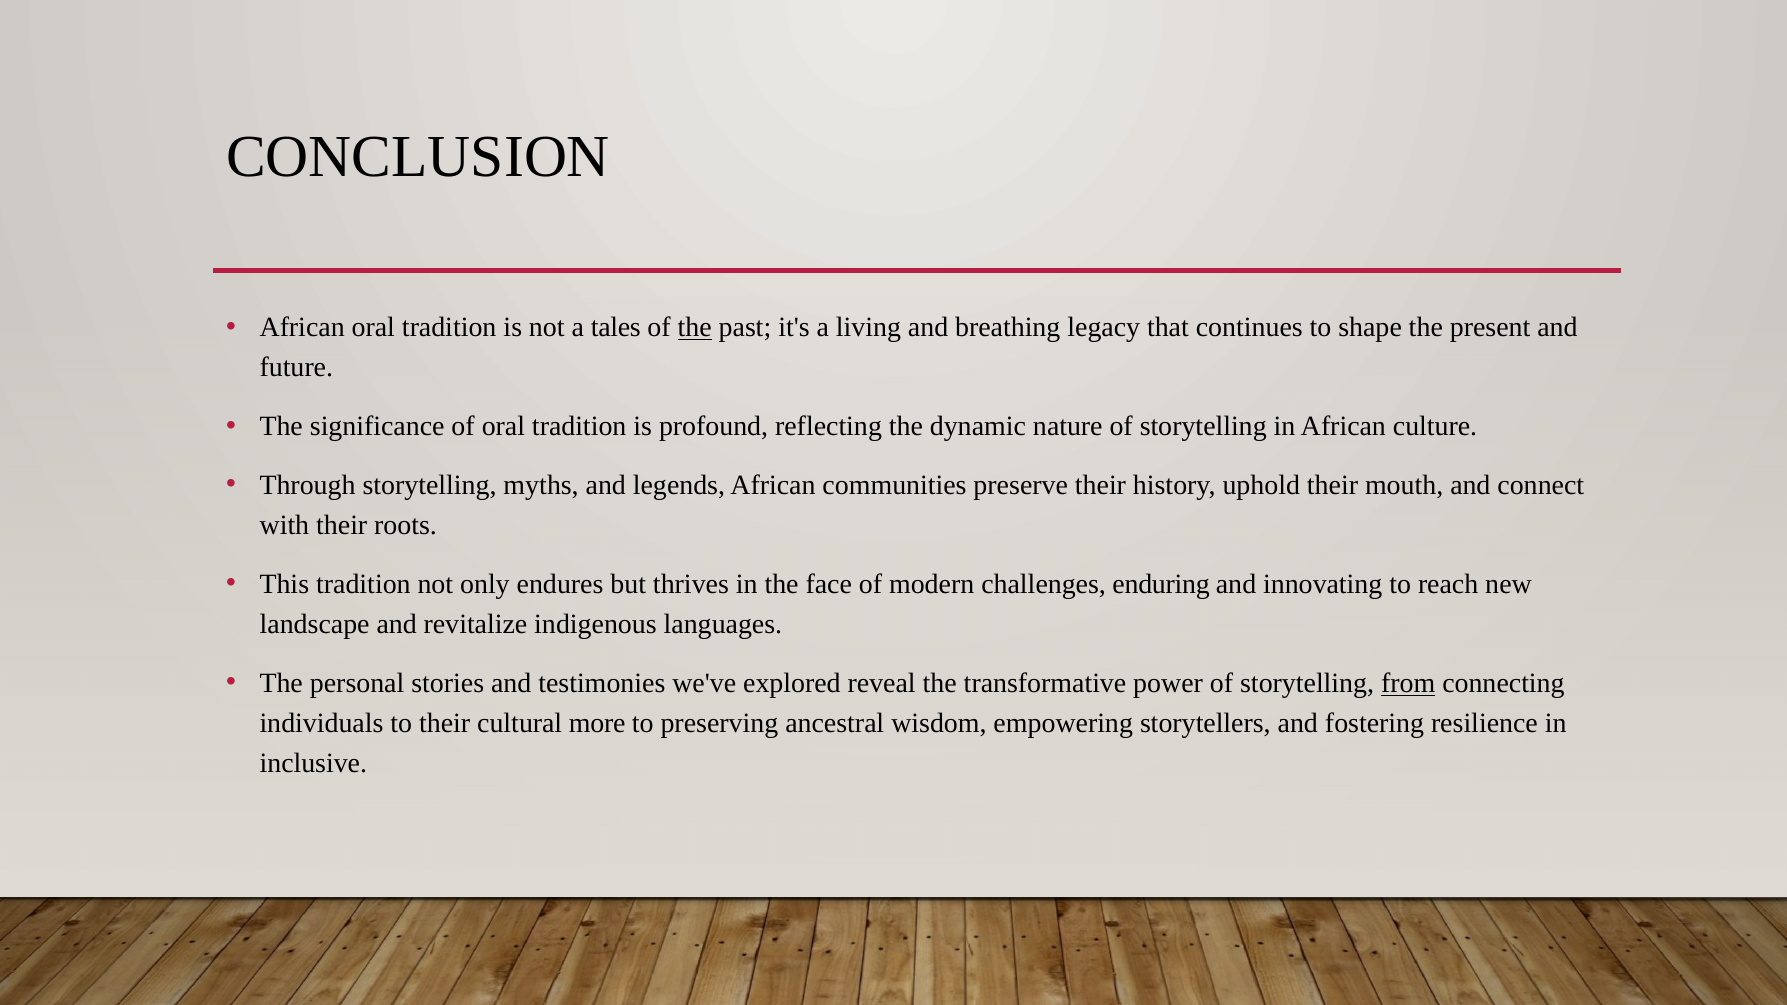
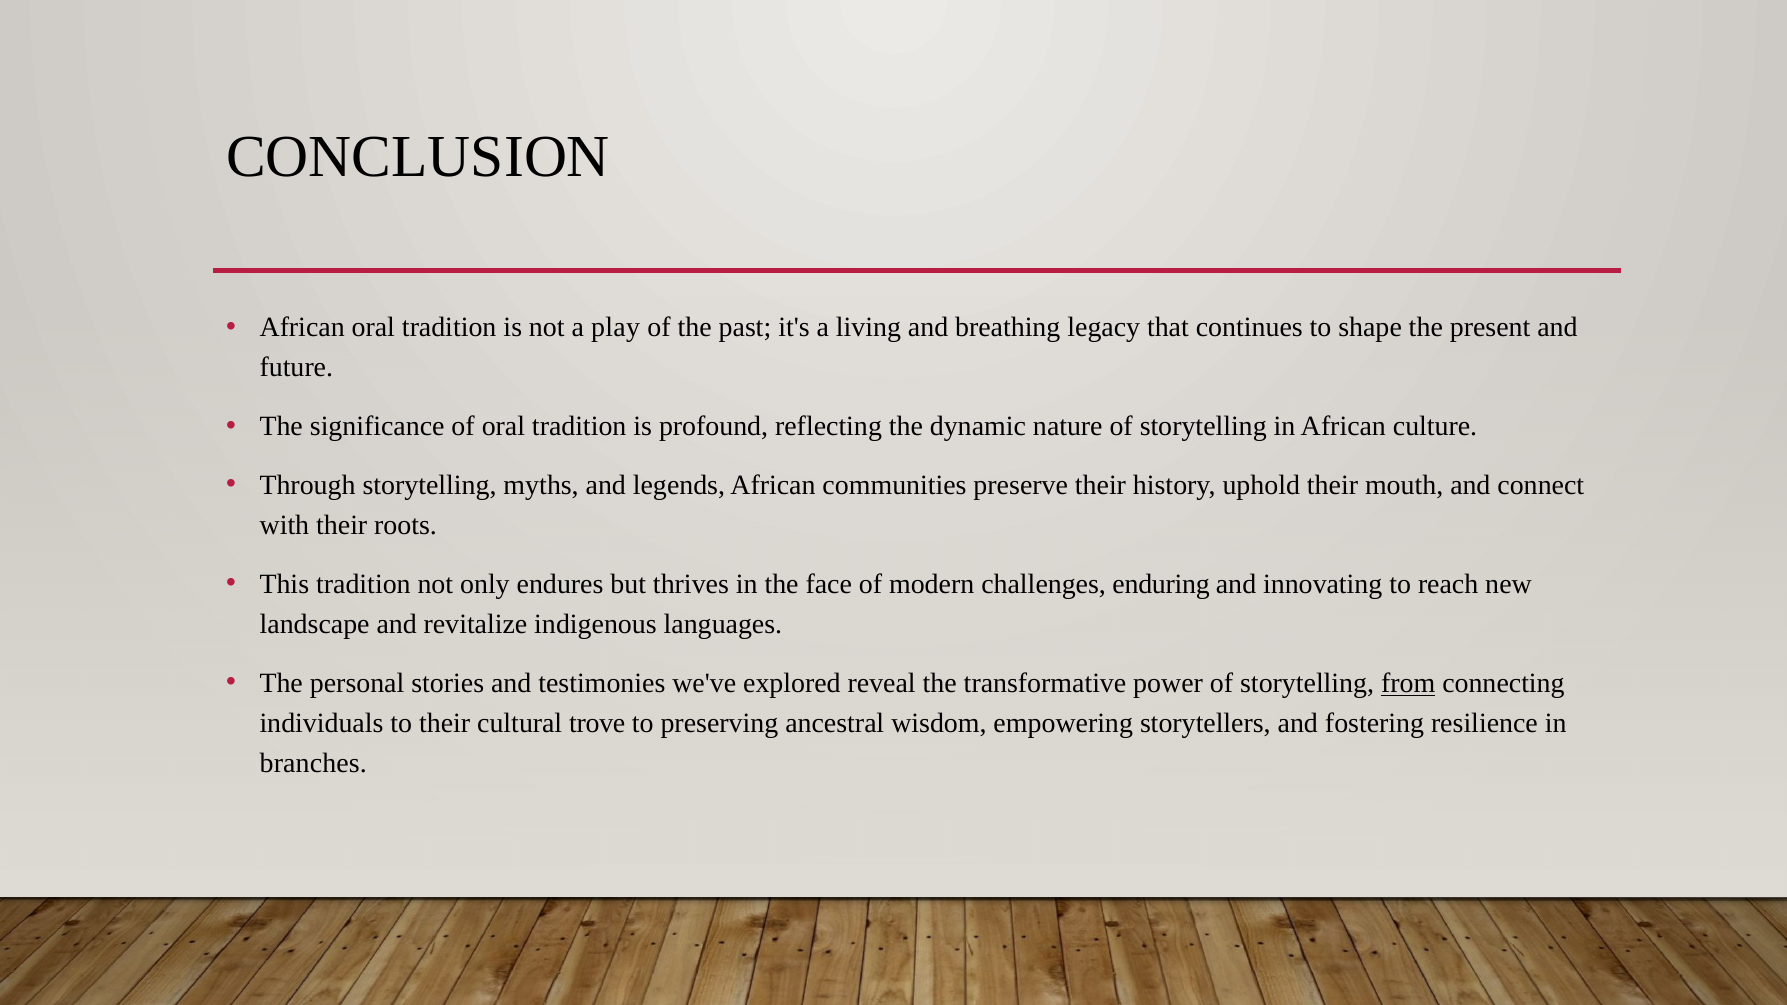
tales: tales -> play (616, 328)
the underline: present -> none (695, 328)
more: more -> trove (597, 724)
inclusive: inclusive -> branches (313, 764)
